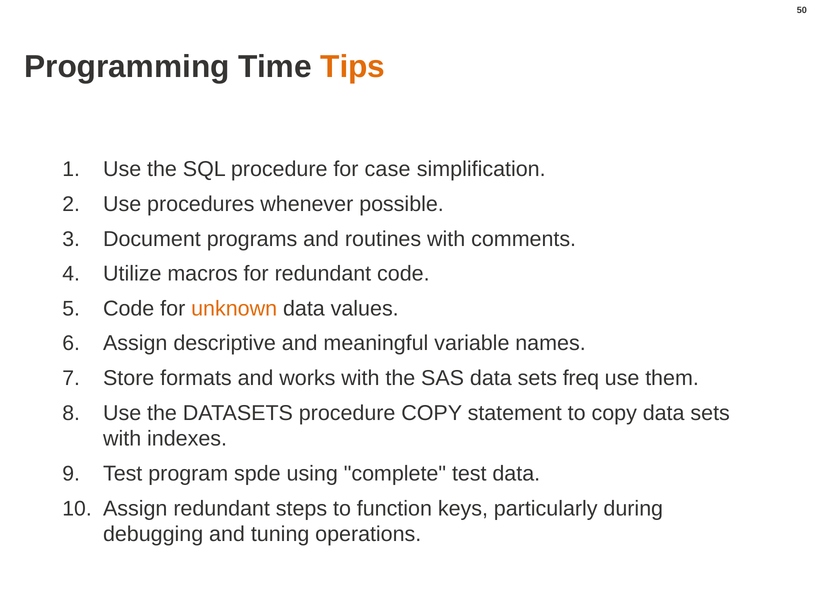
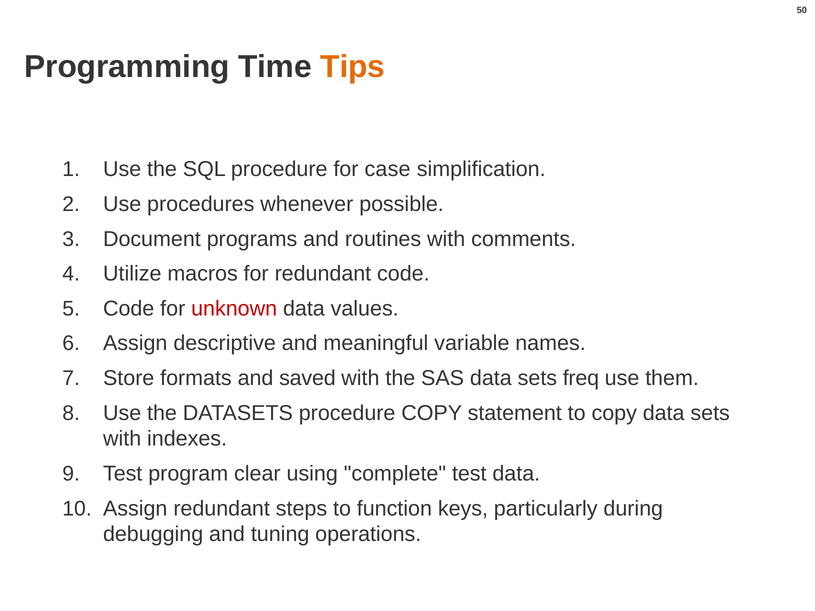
unknown colour: orange -> red (234, 309)
works: works -> saved (307, 378)
spde: spde -> clear (257, 474)
